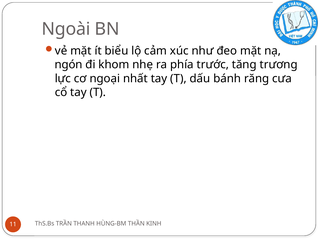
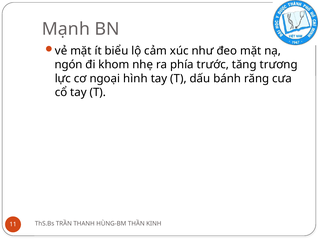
Ngoài: Ngoài -> Mạnh (66, 29)
nhất: nhất -> hình (135, 78)
